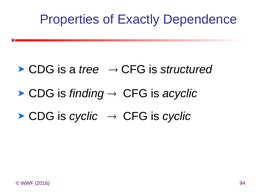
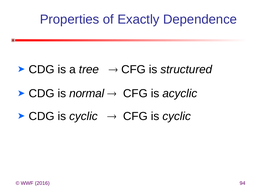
finding: finding -> normal (87, 93)
